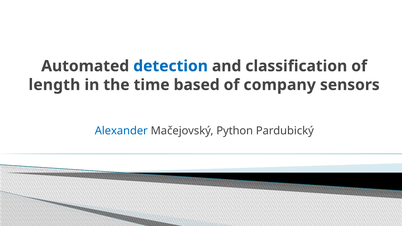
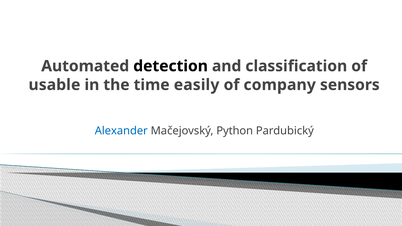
detection colour: blue -> black (171, 66)
length: length -> usable (54, 85)
based: based -> easily (197, 85)
